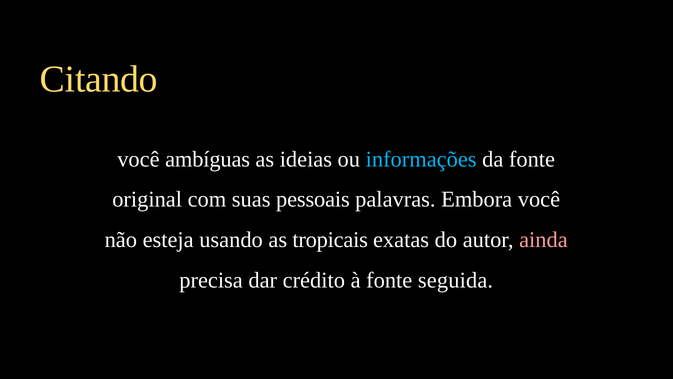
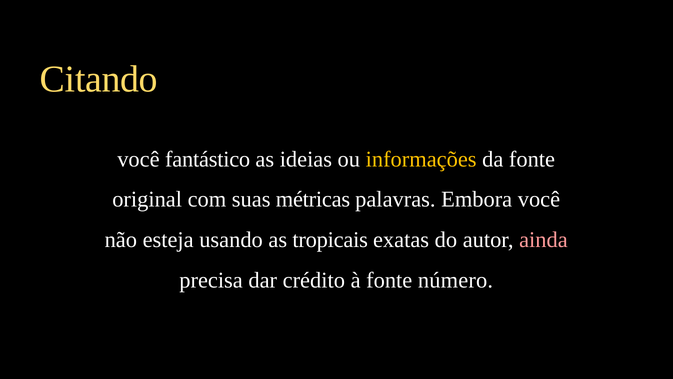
ambíguas: ambíguas -> fantástico (208, 159)
informações colour: light blue -> yellow (421, 159)
pessoais: pessoais -> métricas (313, 199)
seguida: seguida -> número (456, 280)
